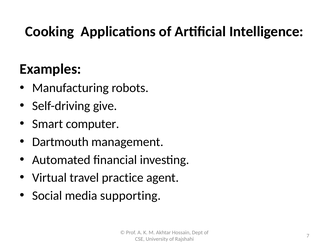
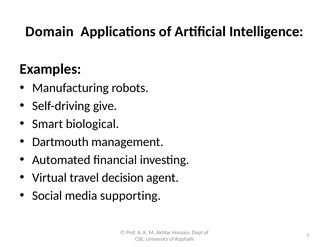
Cooking: Cooking -> Domain (50, 31)
computer: computer -> biological (92, 124)
practice: practice -> decision (123, 178)
